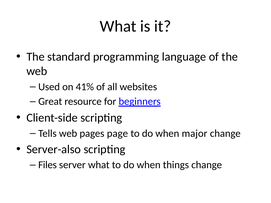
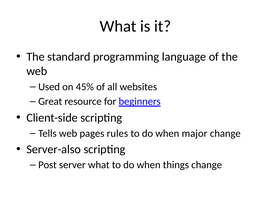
41%: 41% -> 45% (85, 87)
page: page -> rules (117, 133)
Files: Files -> Post (47, 165)
